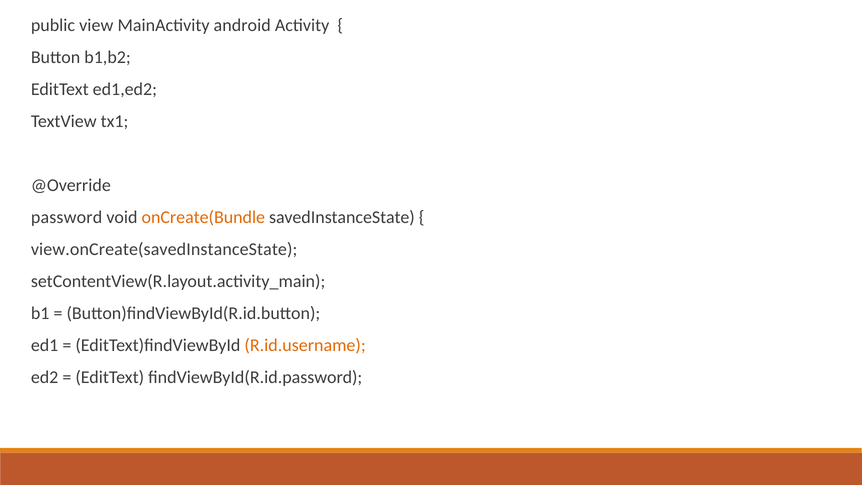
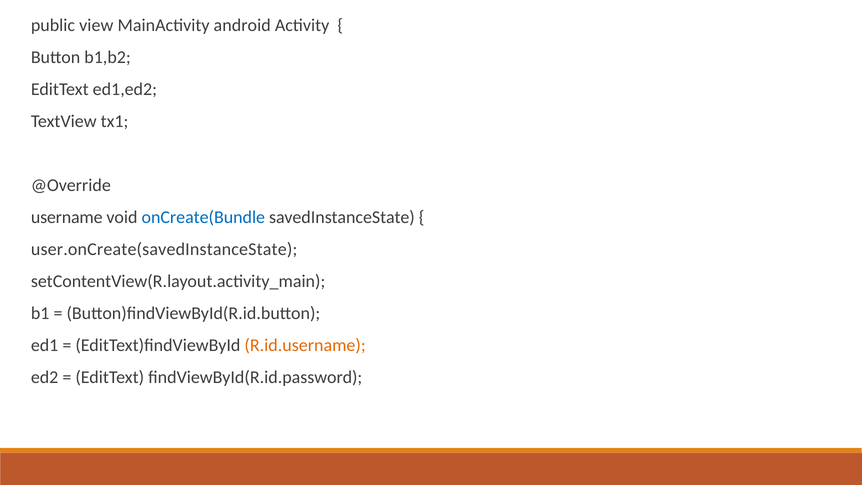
password: password -> username (67, 217)
onCreate(Bundle colour: orange -> blue (203, 217)
view.onCreate(savedInstanceState: view.onCreate(savedInstanceState -> user.onCreate(savedInstanceState (164, 249)
